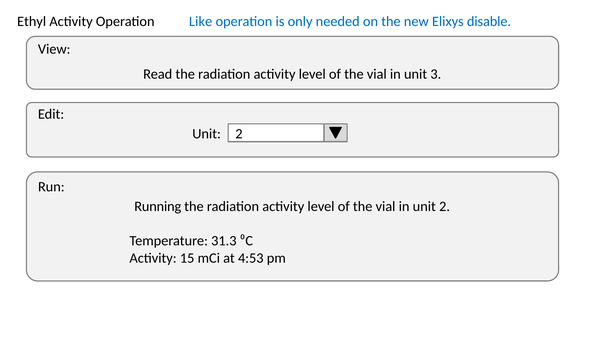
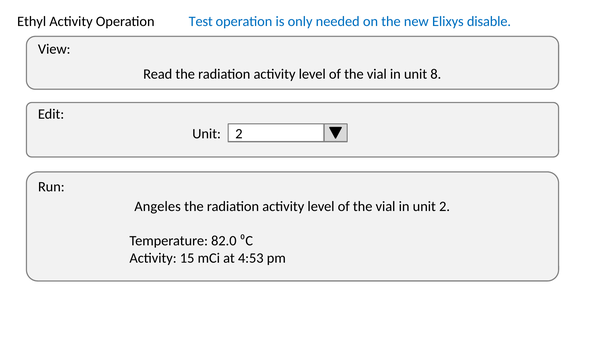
Like: Like -> Test (201, 21)
3: 3 -> 8 (436, 74)
Running: Running -> Angeles (158, 207)
31.3: 31.3 -> 82.0 (224, 241)
